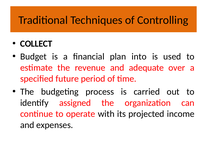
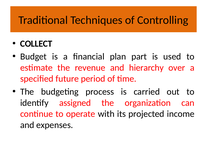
into: into -> part (139, 56)
adequate: adequate -> hierarchy (146, 67)
